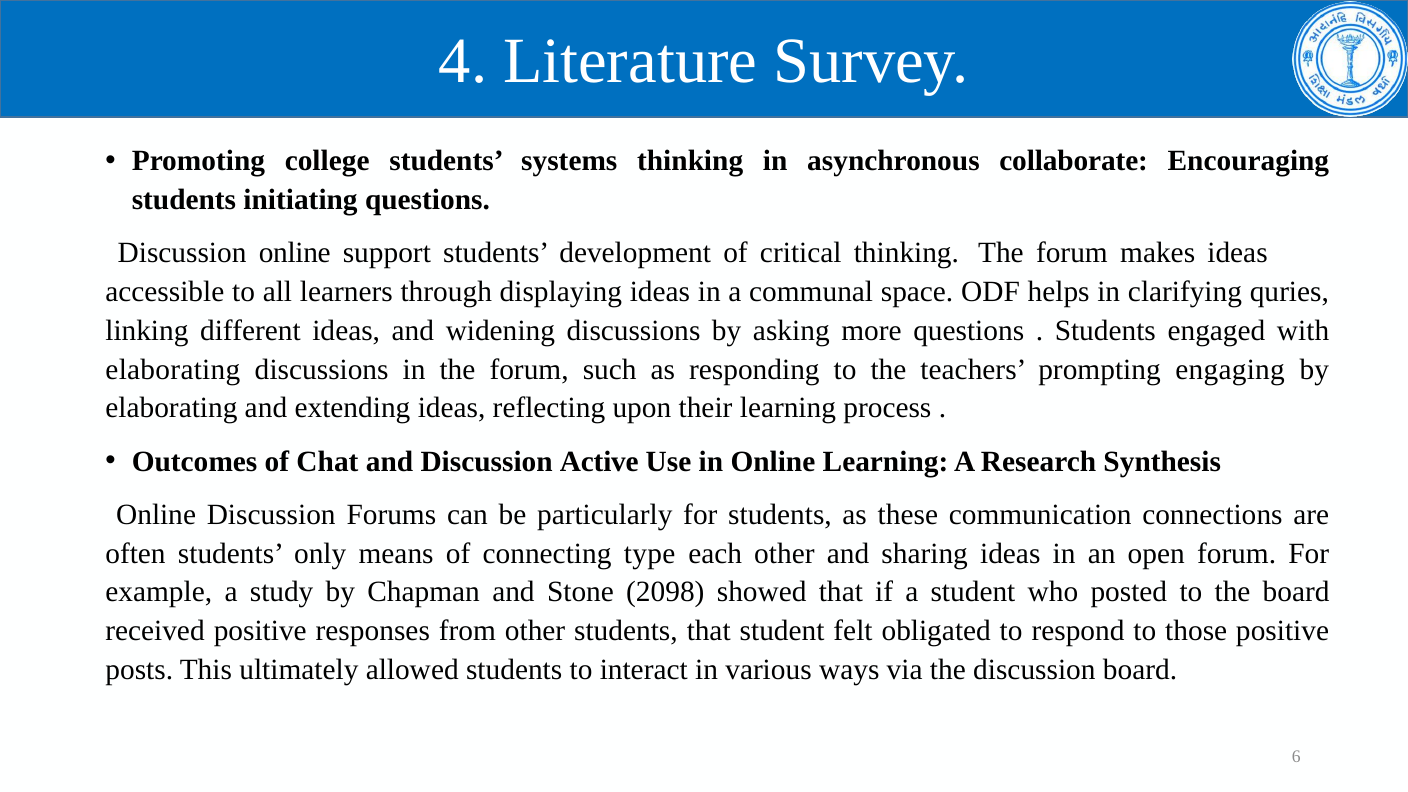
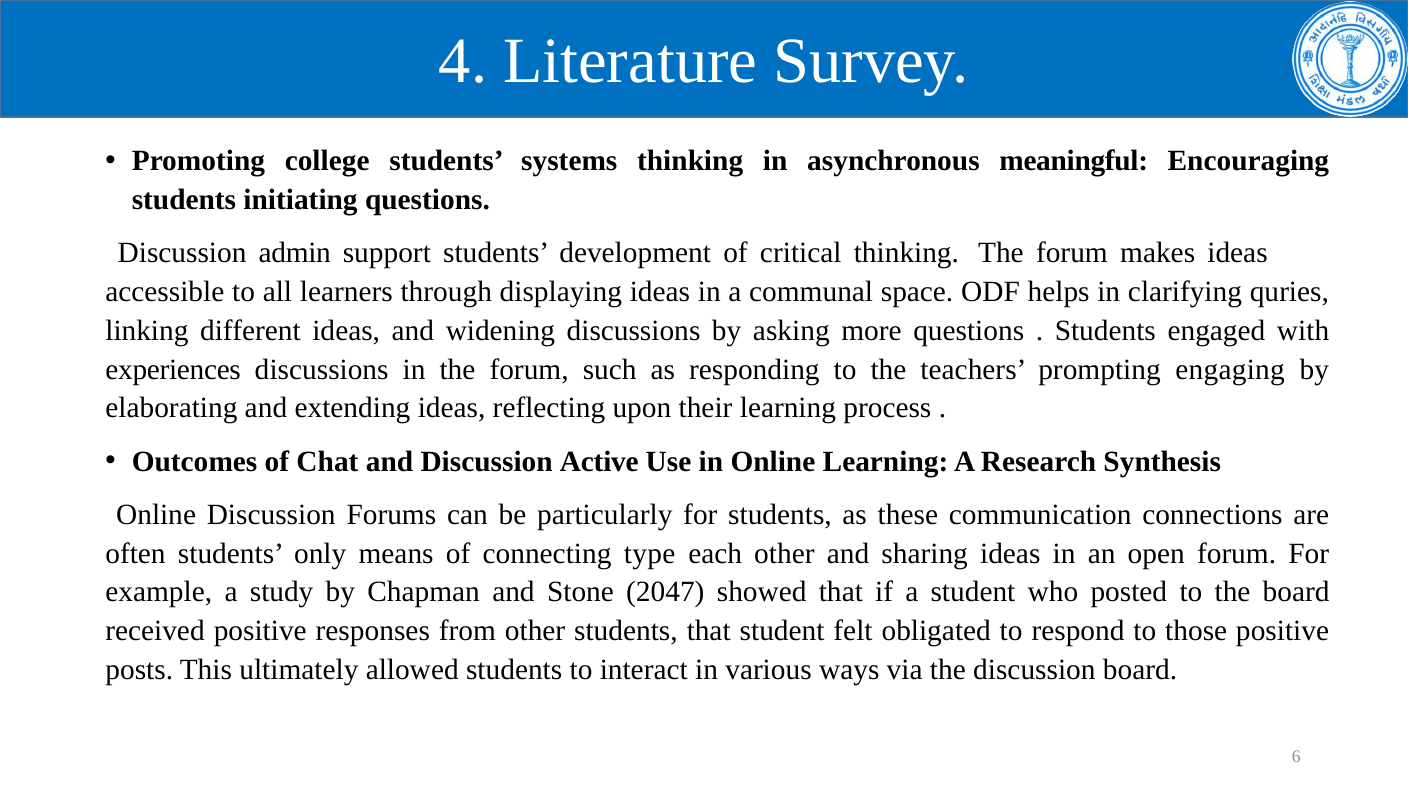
collaborate: collaborate -> meaningful (1074, 161)
Discussion online: online -> admin (295, 253)
elaborating: elaborating -> experiences (173, 369)
2098: 2098 -> 2047 (665, 592)
